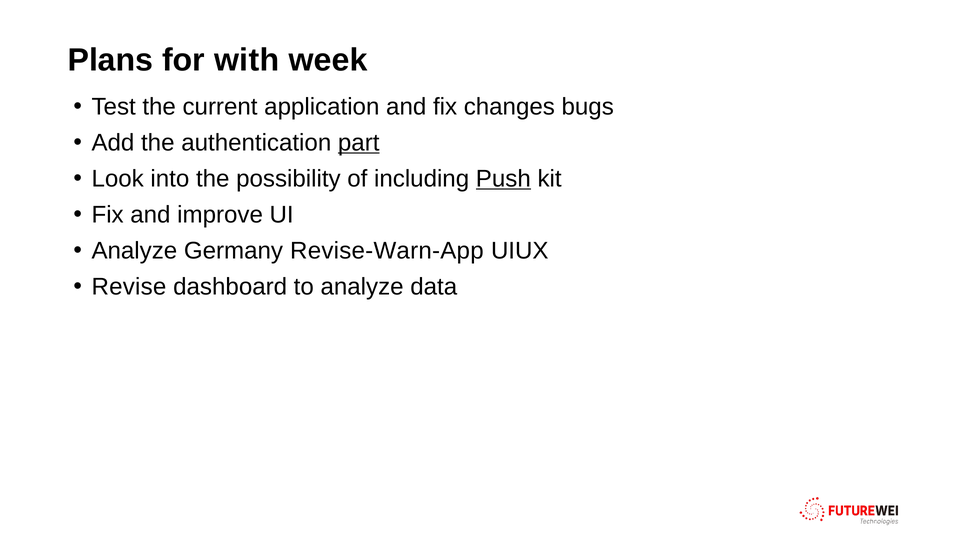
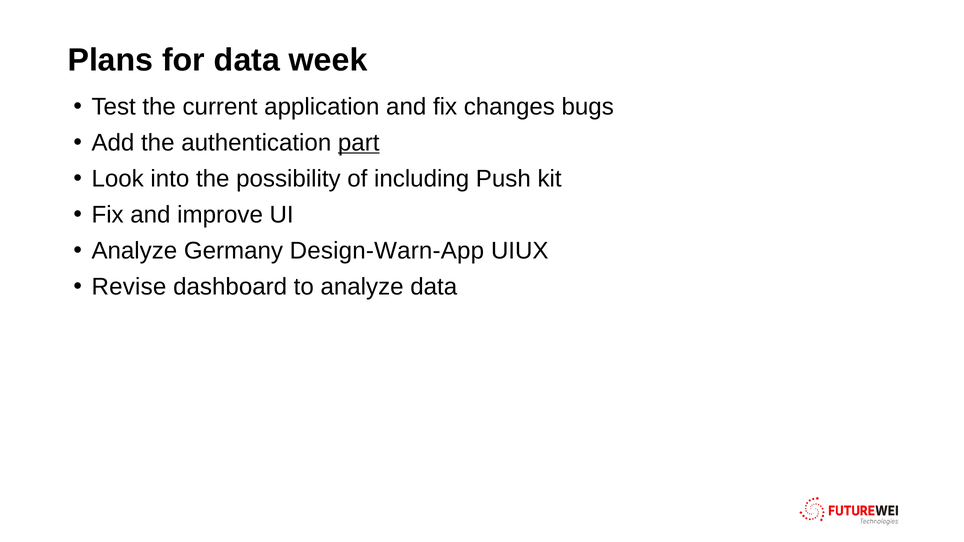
for with: with -> data (247, 60)
Push underline: present -> none (503, 179)
Revise-Warn-App: Revise-Warn-App -> Design-Warn-App (387, 251)
